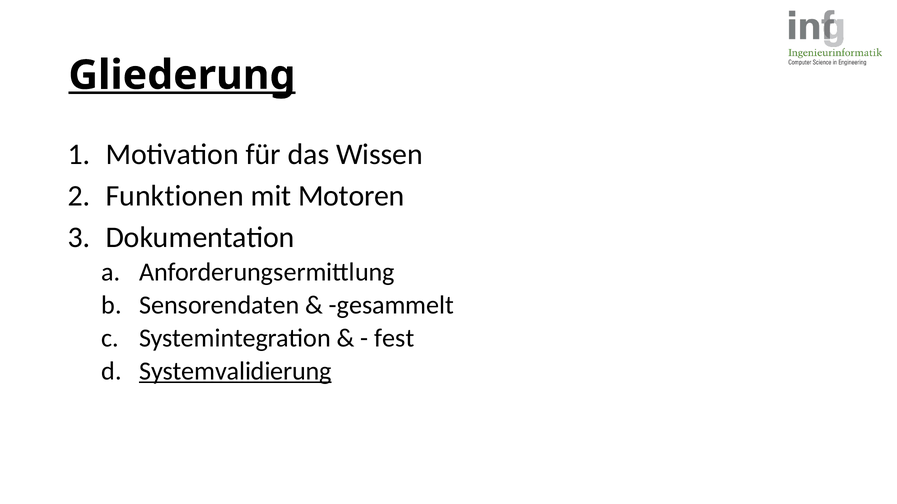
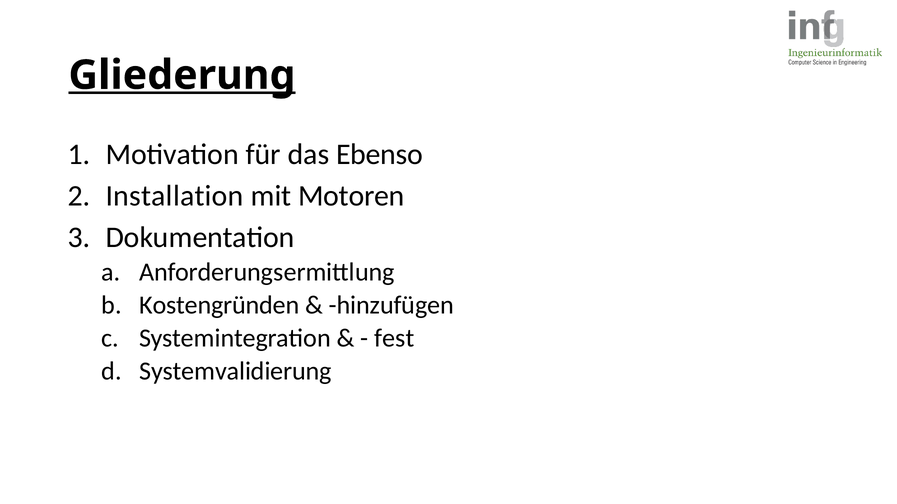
Wissen: Wissen -> Ebenso (379, 154)
Funktionen: Funktionen -> Installation (175, 196)
Sensorendaten: Sensorendaten -> Kostengründen (219, 306)
gesammelt: gesammelt -> hinzufügen (391, 306)
Systemvalidierung underline: present -> none (235, 371)
